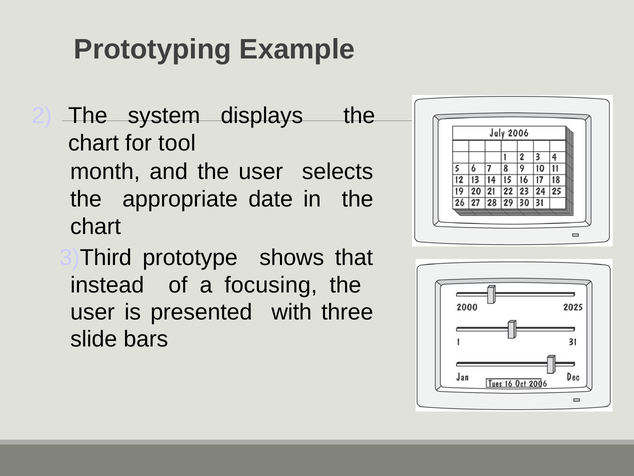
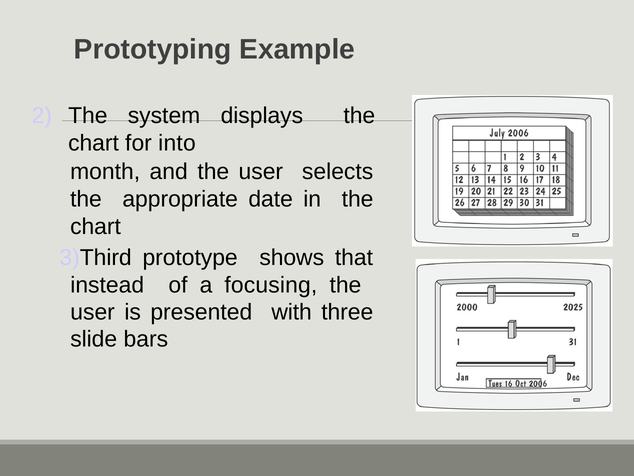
tool: tool -> into (177, 143)
